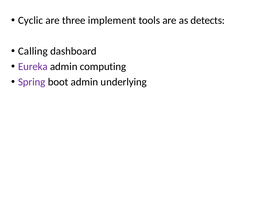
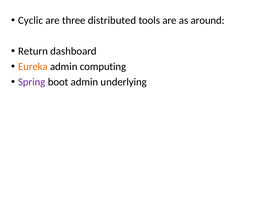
implement: implement -> distributed (112, 20)
detects: detects -> around (208, 20)
Calling: Calling -> Return (33, 51)
Eureka colour: purple -> orange (33, 67)
